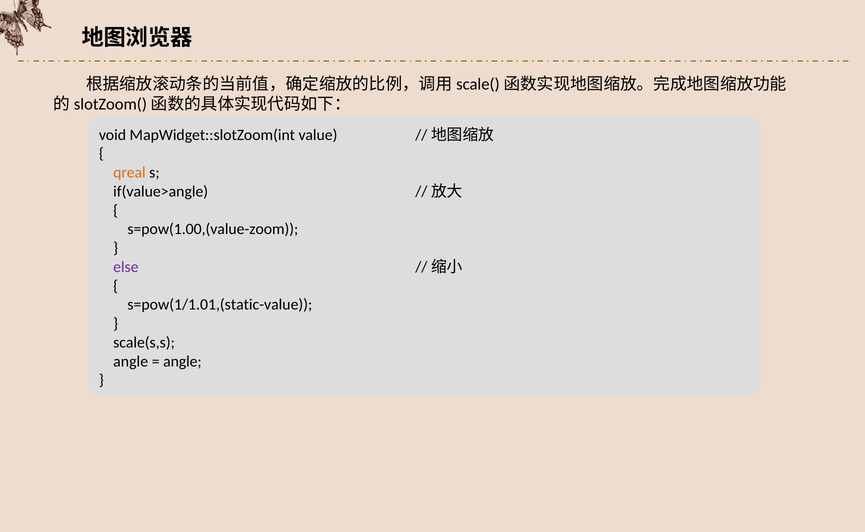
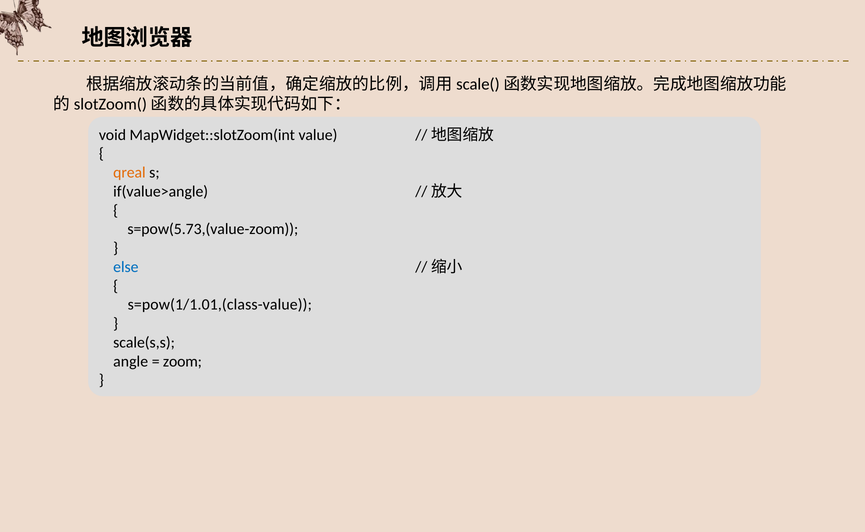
s=pow(1.00,(value-zoom: s=pow(1.00,(value-zoom -> s=pow(5.73,(value-zoom (213, 229)
else colour: purple -> blue (126, 267)
s=pow(1/1.01,(static-value: s=pow(1/1.01,(static-value -> s=pow(1/1.01,(class-value (220, 305)
angle: angle -> zoom (182, 361)
